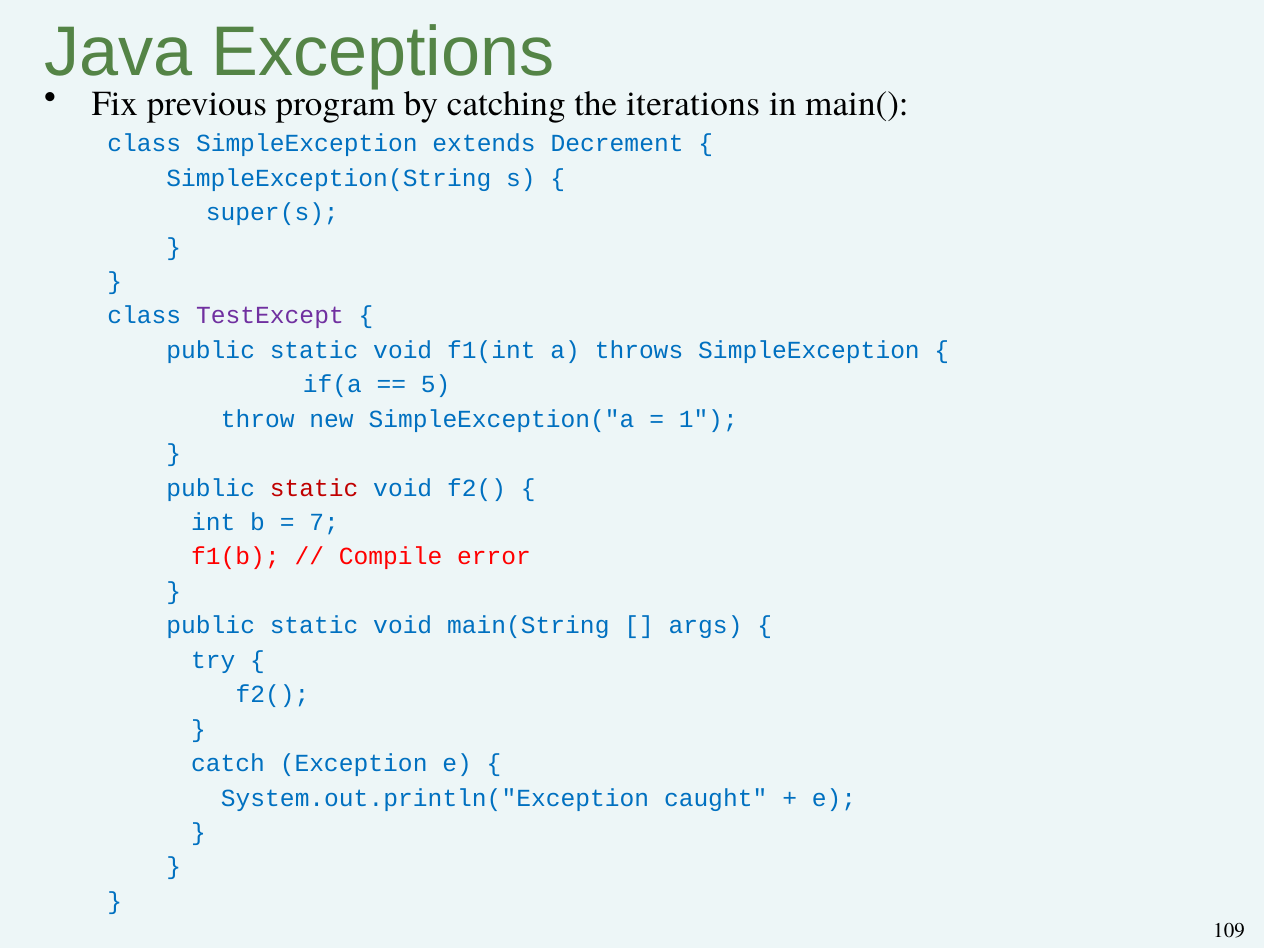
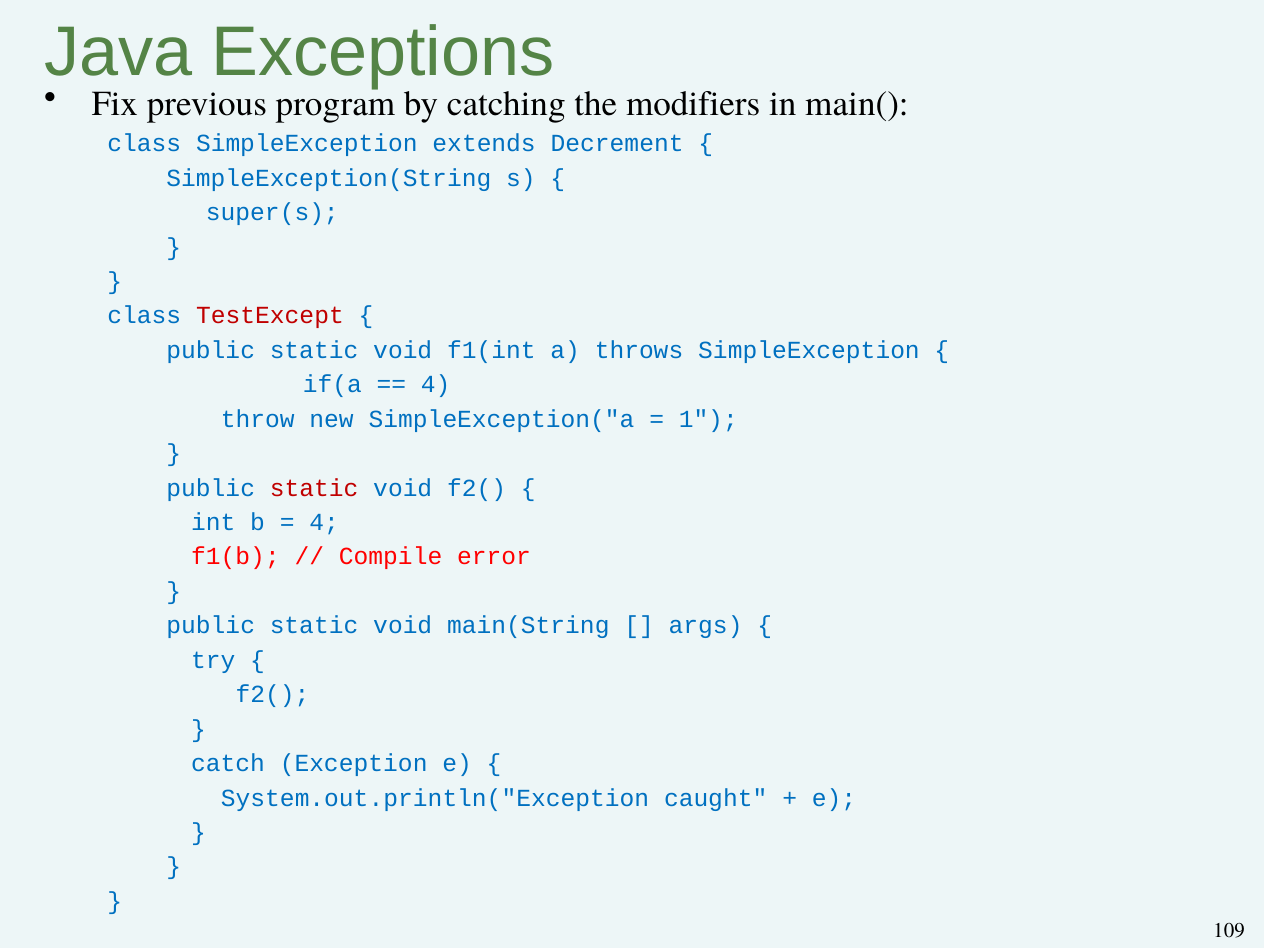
iterations: iterations -> modifiers (693, 104)
TestExcept colour: purple -> red (270, 316)
5: 5 -> 4 (436, 385)
7: 7 -> 4 (324, 522)
